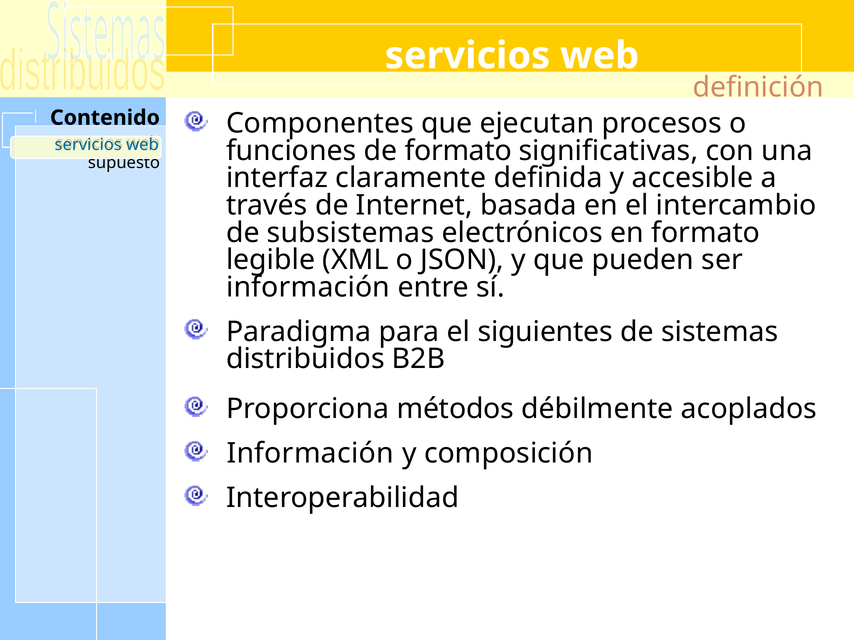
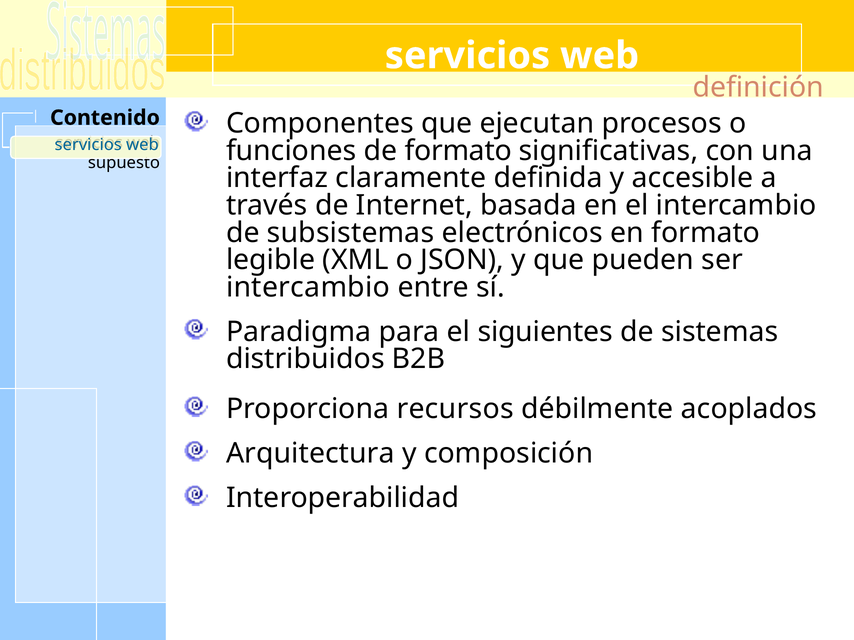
información: información -> intercambio (308, 287)
métodos: métodos -> recursos (455, 409)
Información: Información -> Arquitectura (310, 454)
